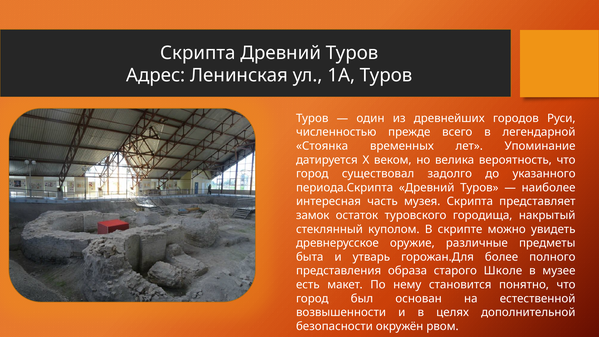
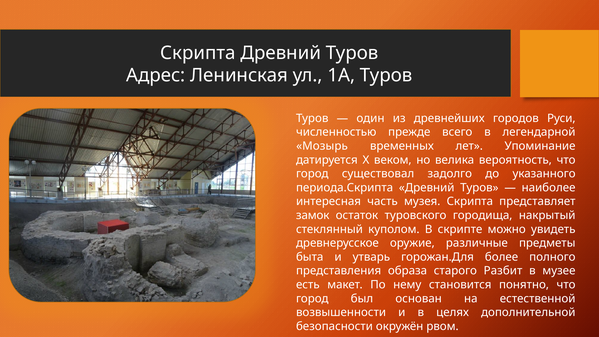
Стоянка: Стоянка -> Мозырь (322, 146)
Школе: Школе -> Разбит (503, 271)
